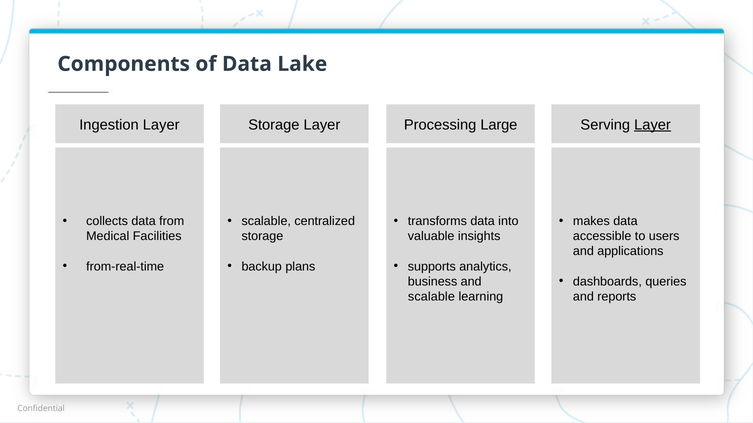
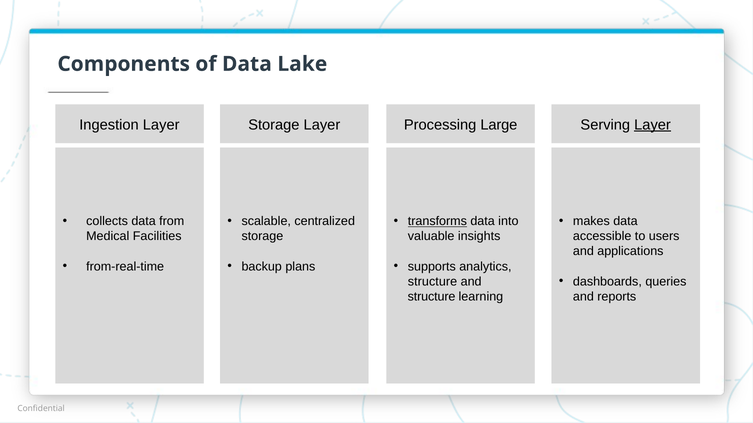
transforms underline: none -> present (437, 222)
business: business -> structure (433, 282)
scalable: scalable -> structure (432, 297)
